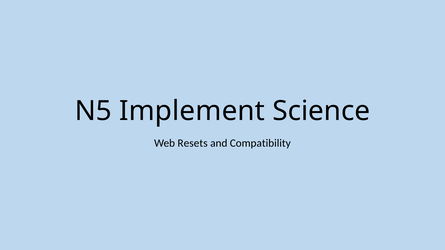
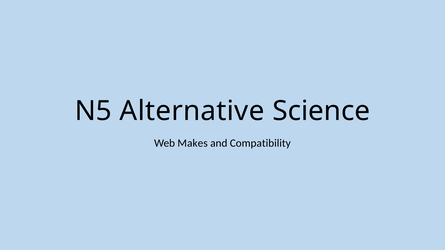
Implement: Implement -> Alternative (192, 111)
Resets: Resets -> Makes (193, 143)
